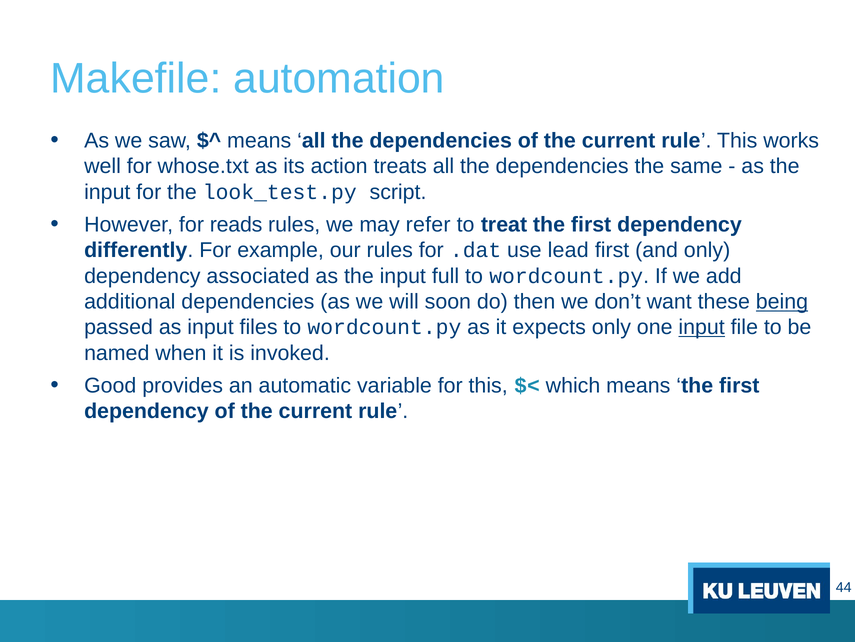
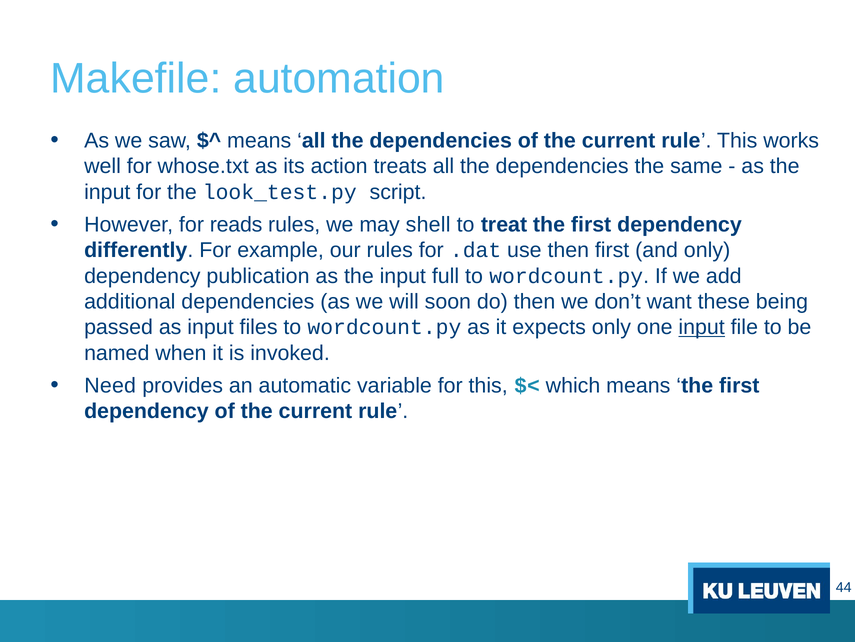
refer: refer -> shell (428, 224)
use lead: lead -> then (568, 250)
associated: associated -> publication (258, 276)
being underline: present -> none (782, 301)
Good: Good -> Need (110, 385)
